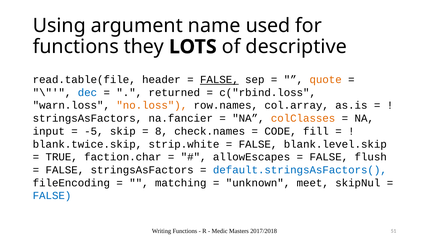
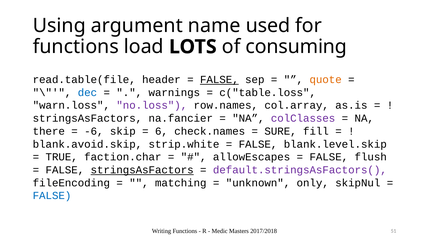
they: they -> load (144, 47)
descriptive: descriptive -> consuming (296, 47)
returned: returned -> warnings (174, 92)
c("rbind.loss: c("rbind.loss -> c("table.loss (268, 92)
no.loss colour: orange -> purple (152, 105)
colClasses colour: orange -> purple (303, 118)
input: input -> there (49, 131)
-5: -5 -> -6 (94, 131)
8: 8 -> 6 (161, 131)
CODE: CODE -> SURE (281, 131)
blank.twice.skip: blank.twice.skip -> blank.avoid.skip (87, 144)
stringsAsFactors underline: none -> present (142, 169)
default.stringsAsFactors( colour: blue -> purple (300, 169)
meet: meet -> only (313, 182)
